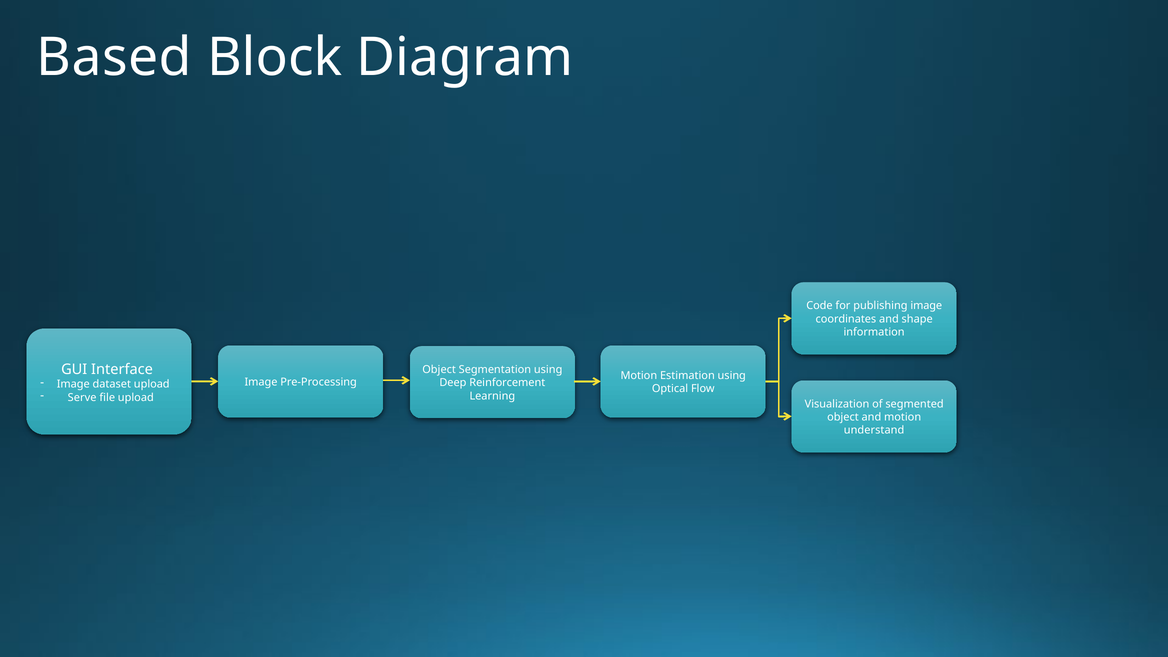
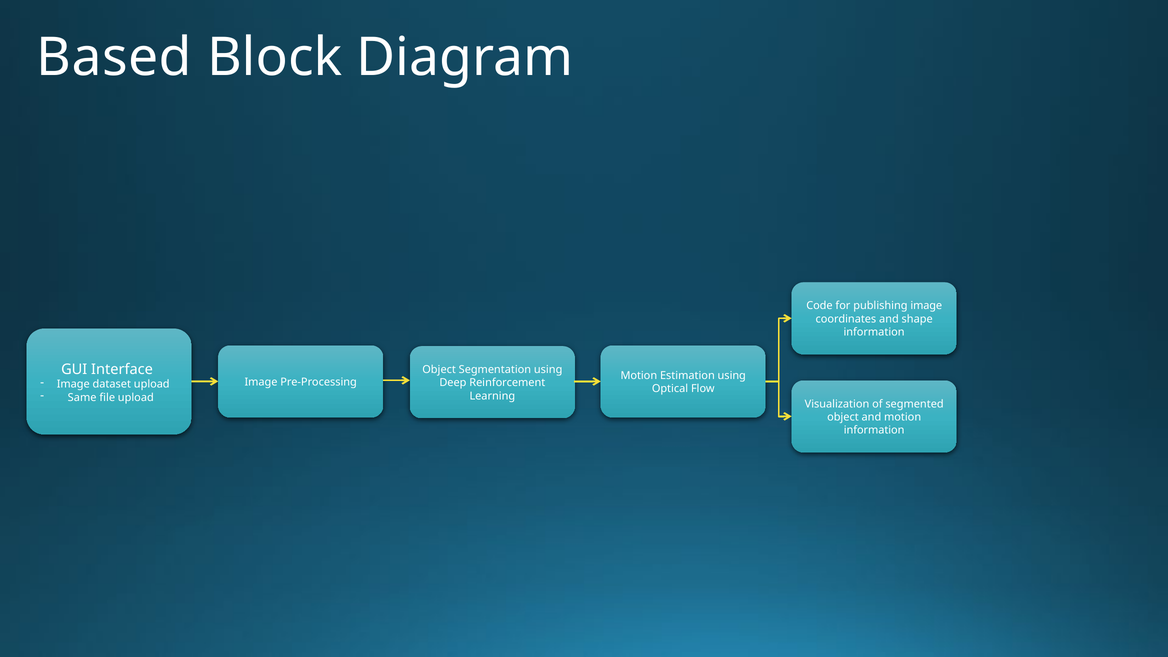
Serve: Serve -> Same (82, 398)
understand: understand -> information (874, 430)
